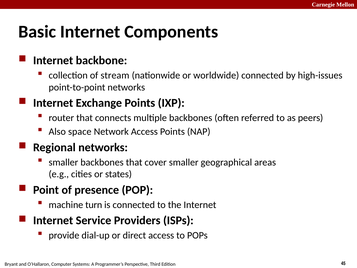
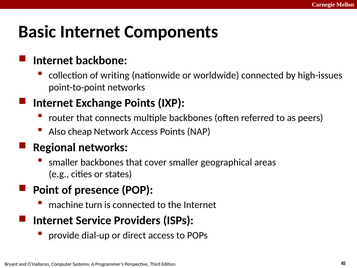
stream: stream -> writing (115, 75)
space: space -> cheap (80, 132)
